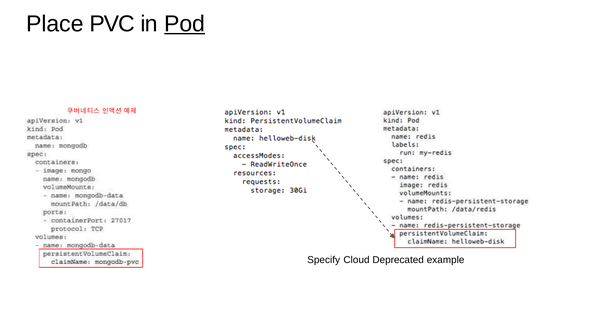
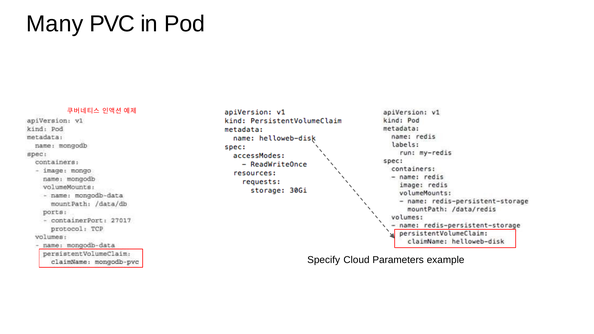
Place: Place -> Many (55, 24)
Pod underline: present -> none (185, 24)
Deprecated: Deprecated -> Parameters (398, 260)
